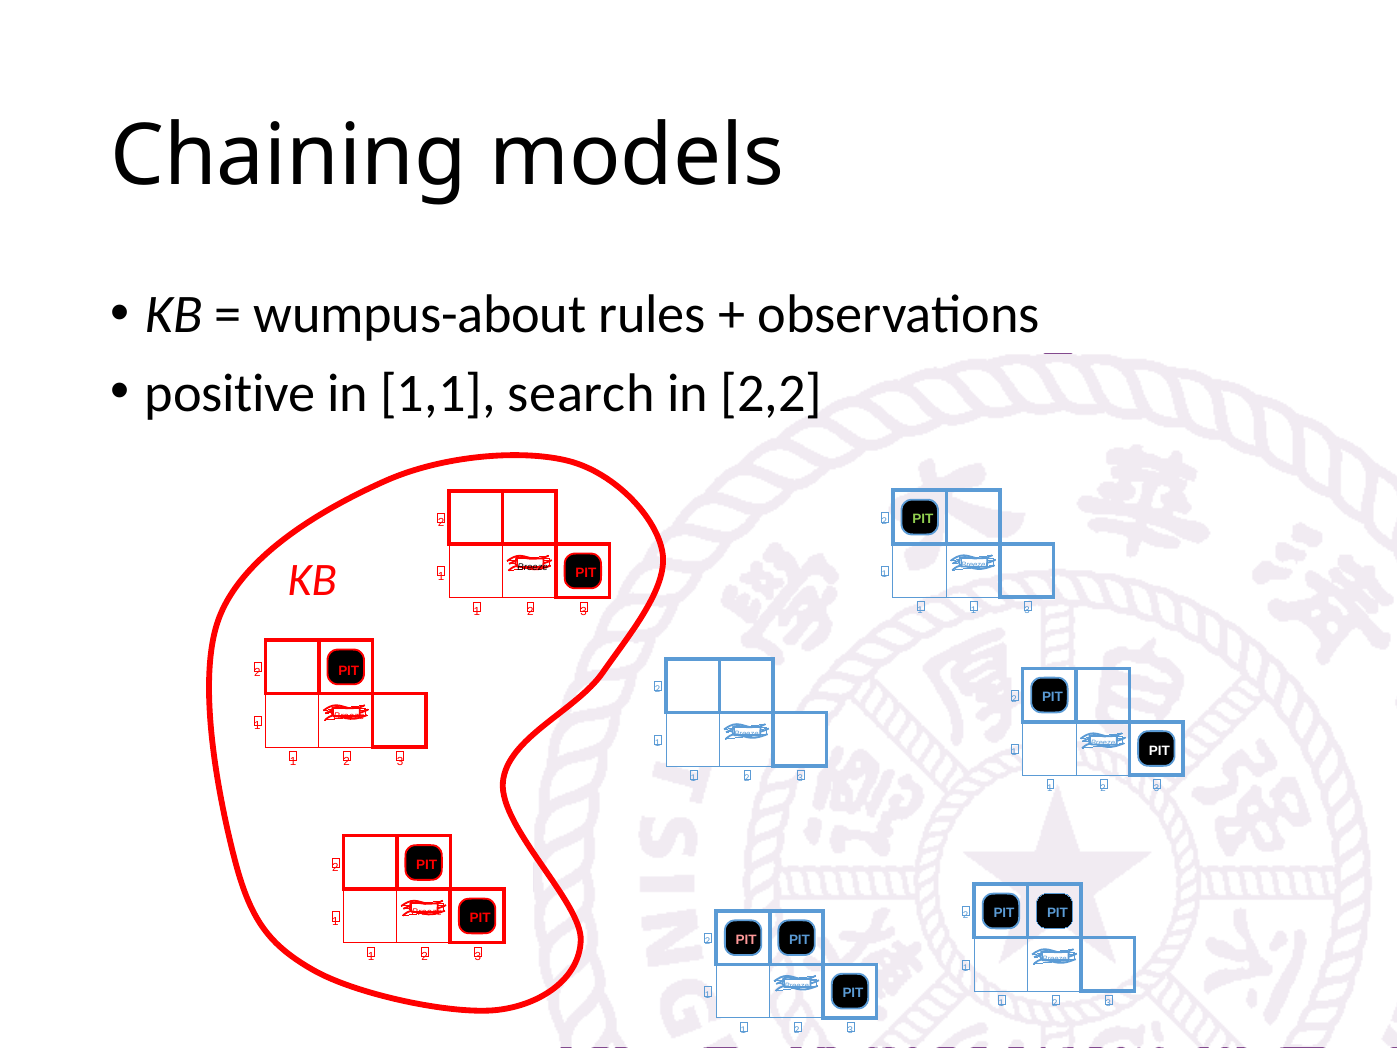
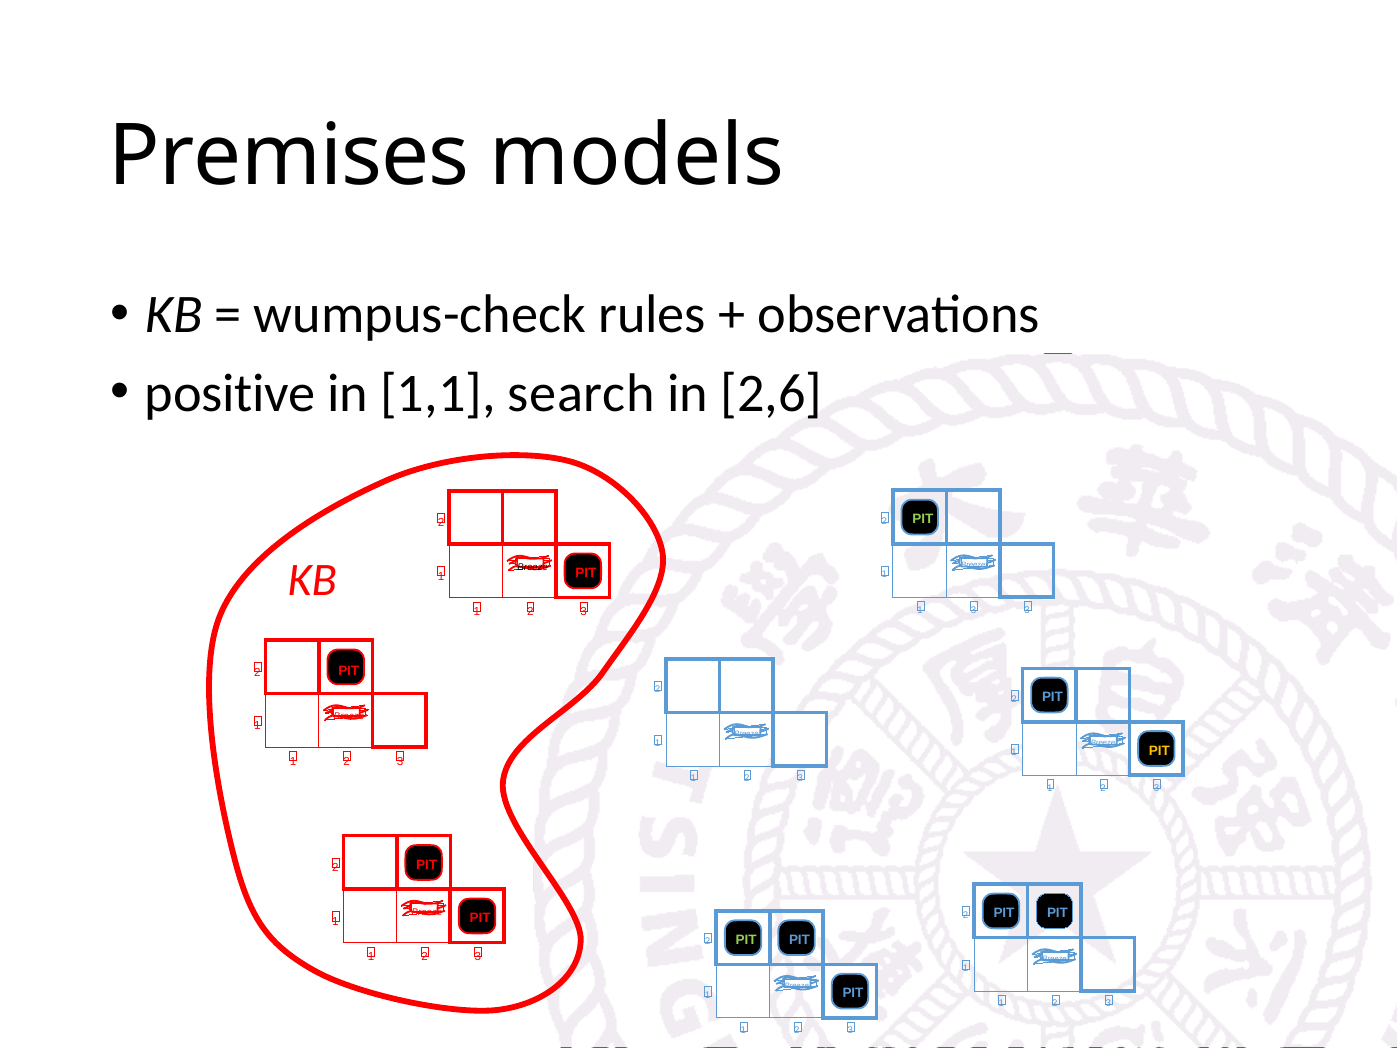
Chaining: Chaining -> Premises (289, 156)
wumpus-about: wumpus-about -> wumpus-check (420, 315)
2,2: 2,2 -> 2,6 (772, 393)
1 1: 1 -> 3 (973, 610)
PIT colour: white -> yellow (1159, 751)
PIT colour: pink -> light green (746, 940)
